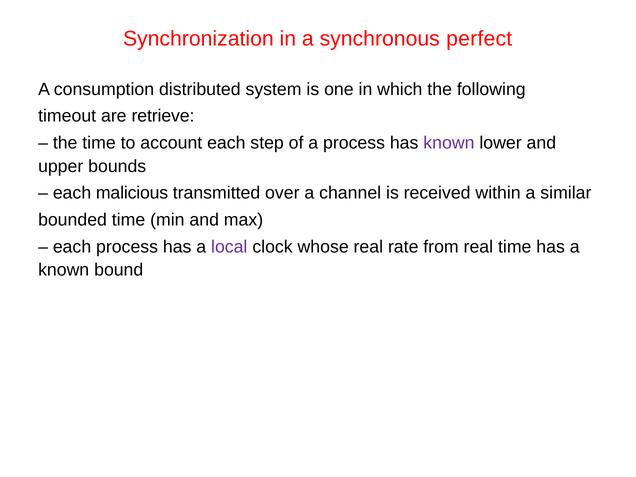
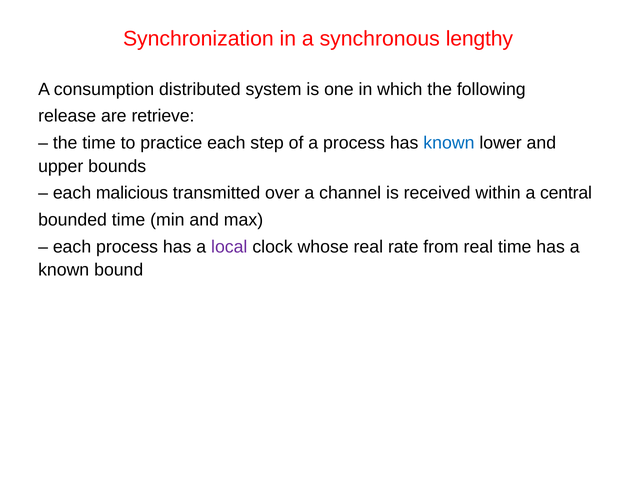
perfect: perfect -> lengthy (479, 39)
timeout: timeout -> release (67, 116)
account: account -> practice (171, 143)
known colour: purple -> blue (449, 143)
similar: similar -> central (566, 193)
